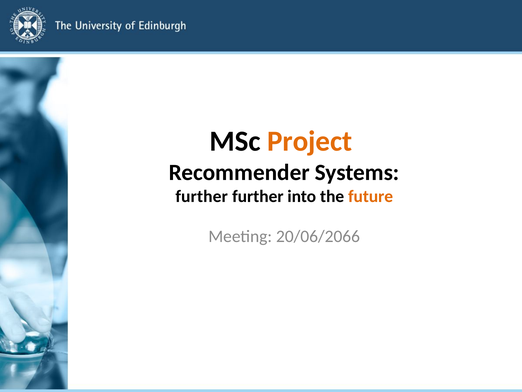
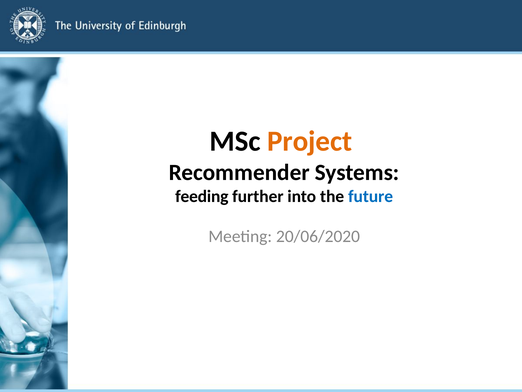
further: further -> feeding (202, 196)
future colour: orange -> blue (371, 196)
20/06/2066: 20/06/2066 -> 20/06/2020 (318, 236)
